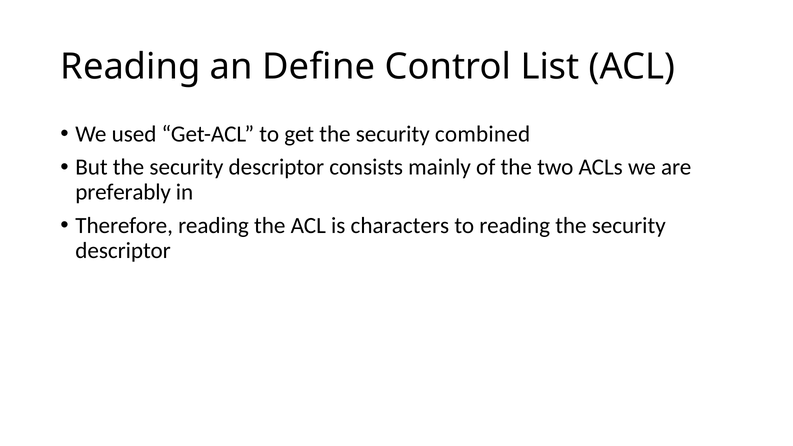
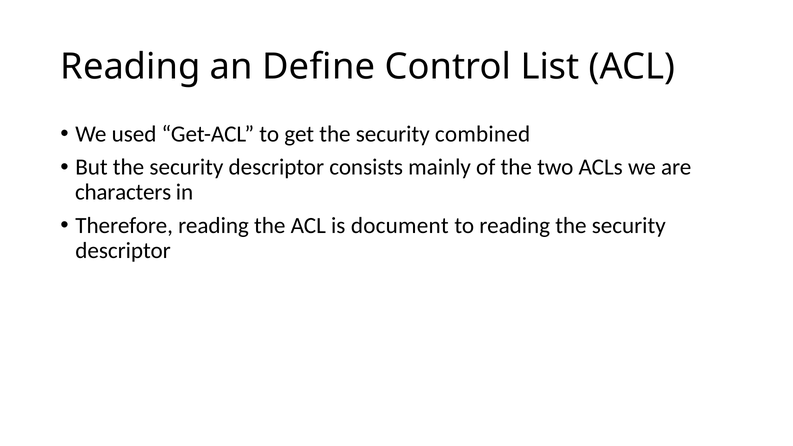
preferably: preferably -> characters (123, 192)
characters: characters -> document (400, 226)
